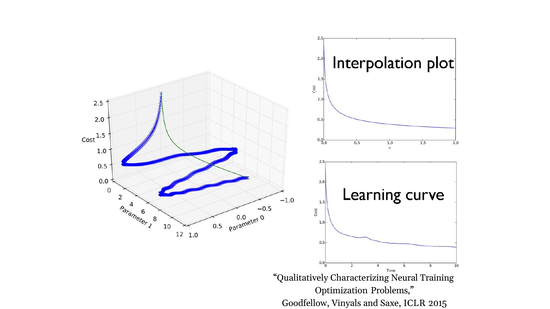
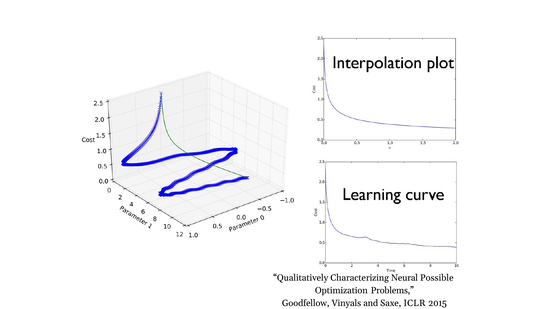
Training: Training -> Possible (437, 278)
